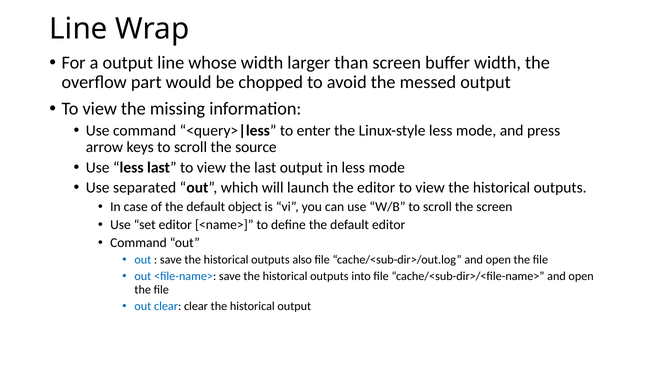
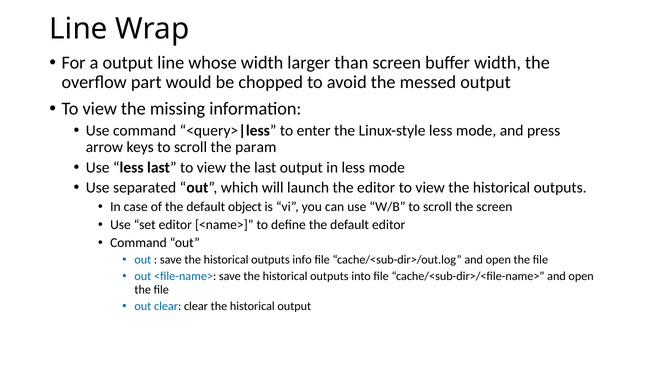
source: source -> param (256, 147)
also: also -> info (302, 260)
